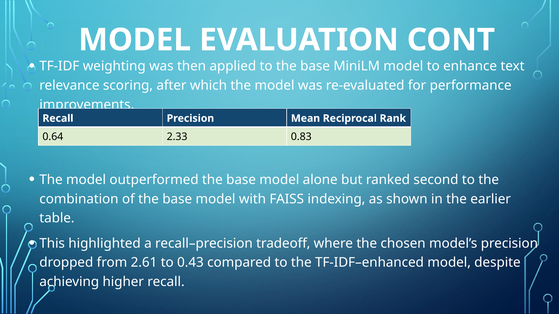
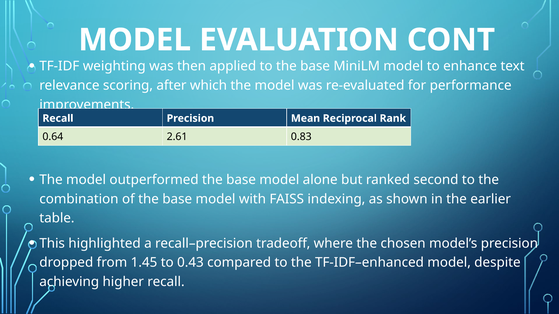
2.33: 2.33 -> 2.61 (177, 137)
2.61: 2.61 -> 1.45 (144, 263)
